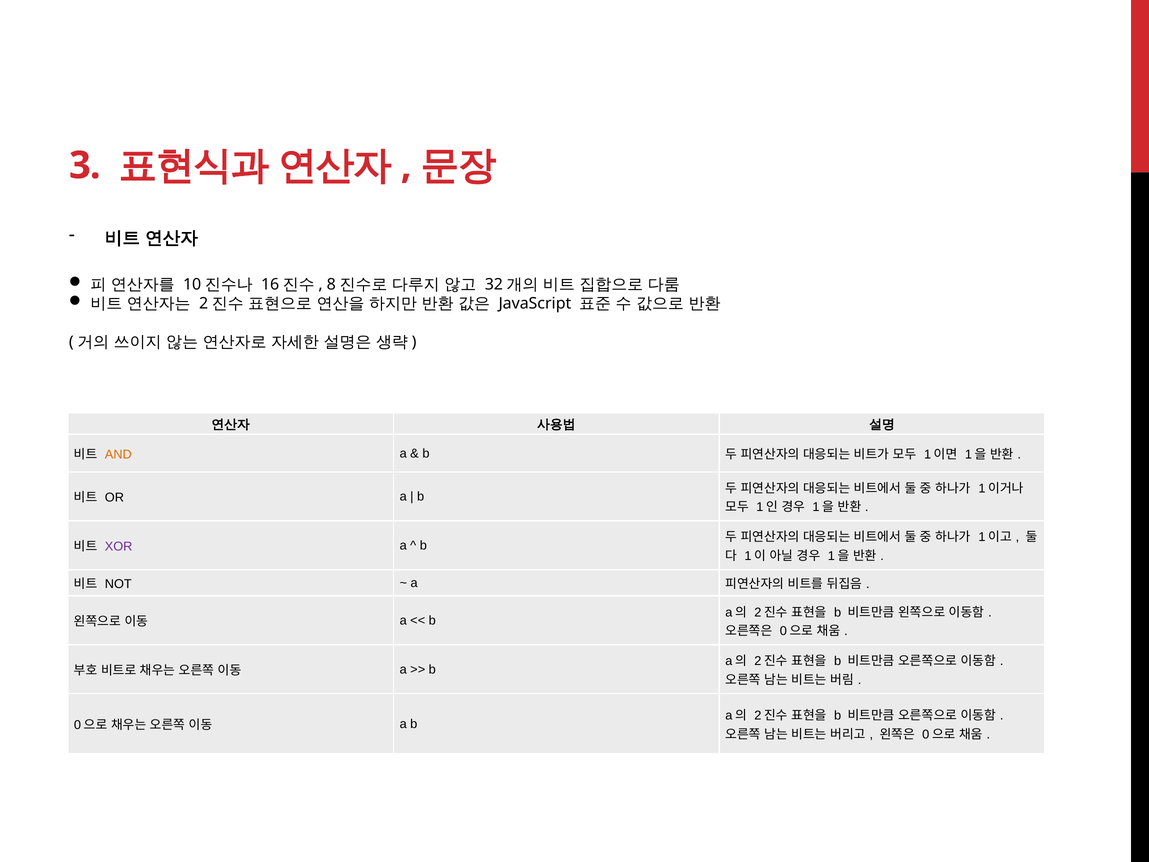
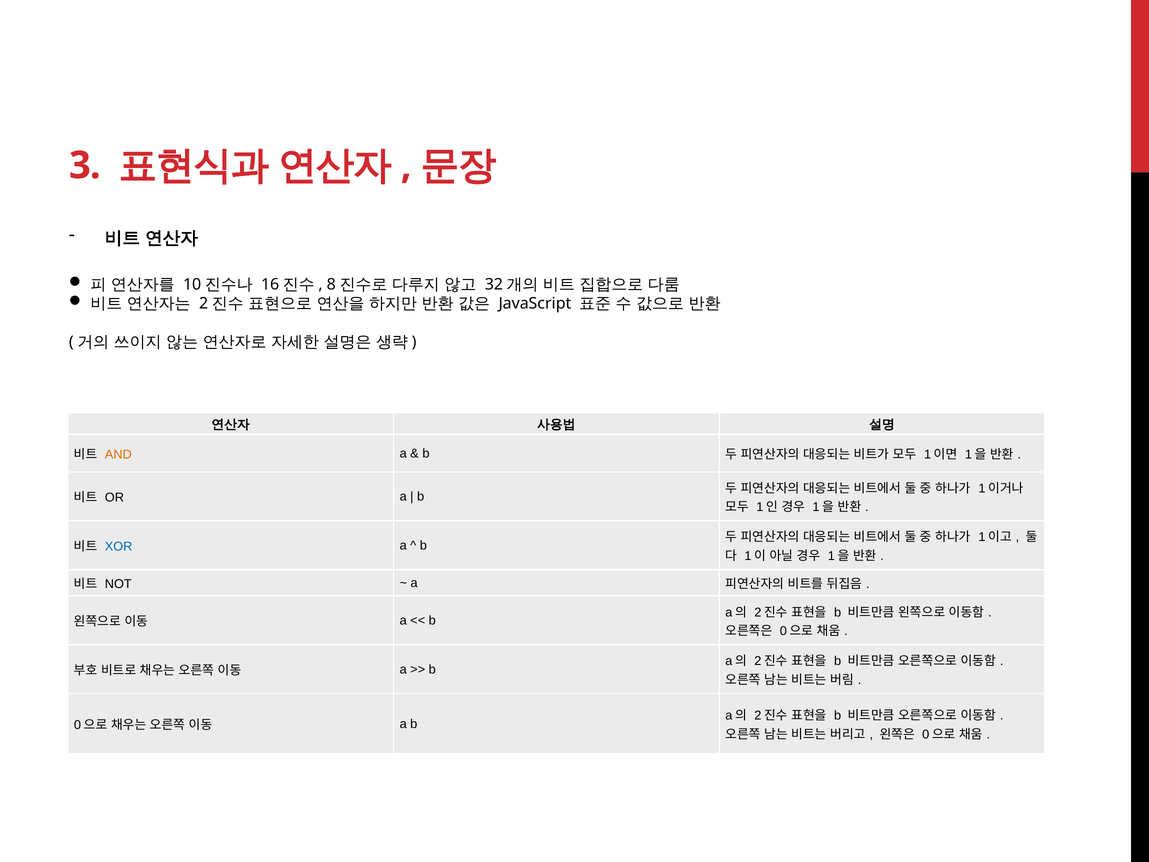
XOR colour: purple -> blue (119, 546)
